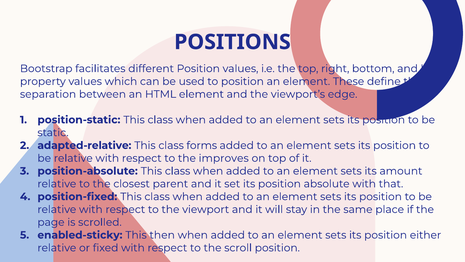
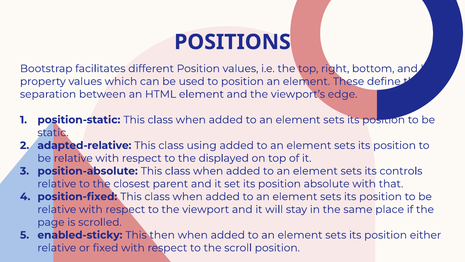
forms: forms -> using (202, 145)
improves: improves -> displayed (224, 158)
amount: amount -> controls (401, 171)
